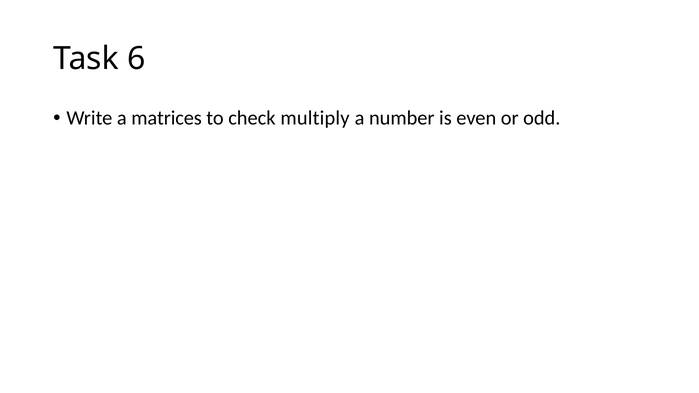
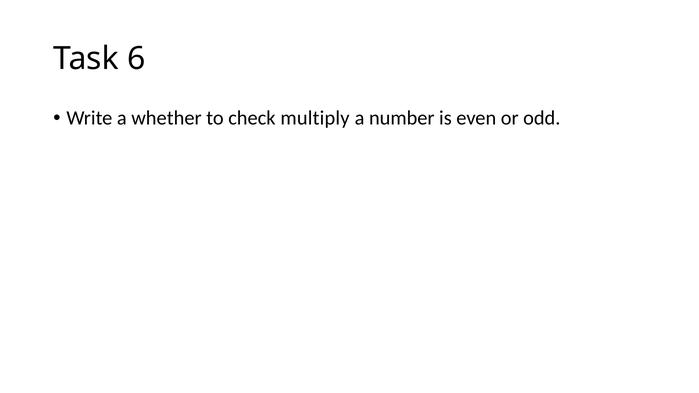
matrices: matrices -> whether (166, 118)
